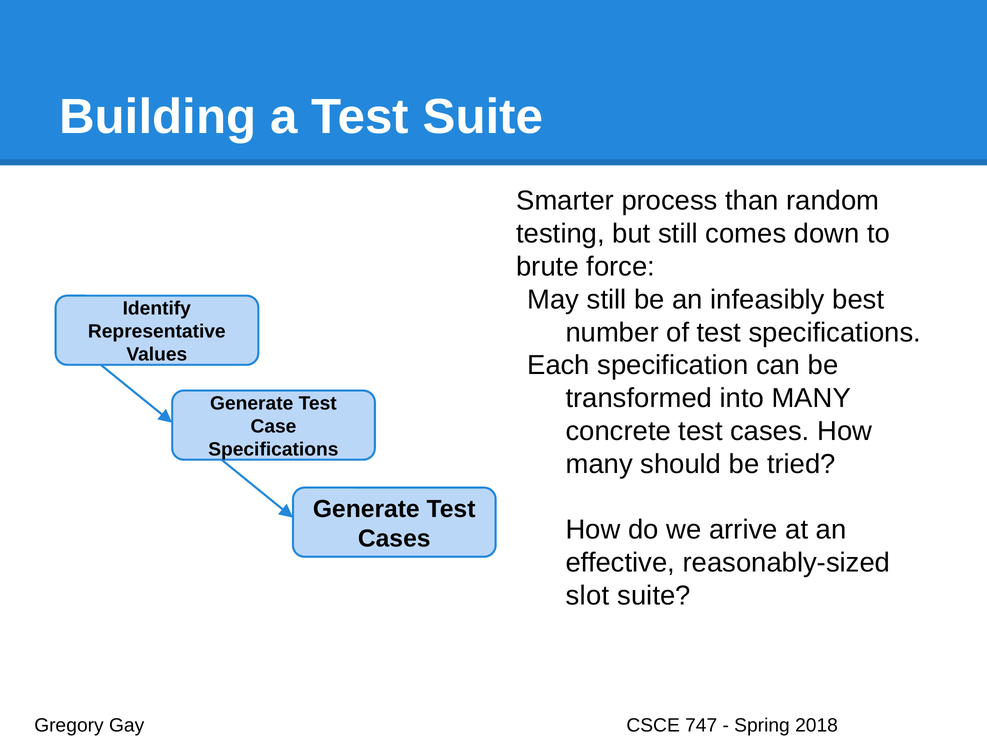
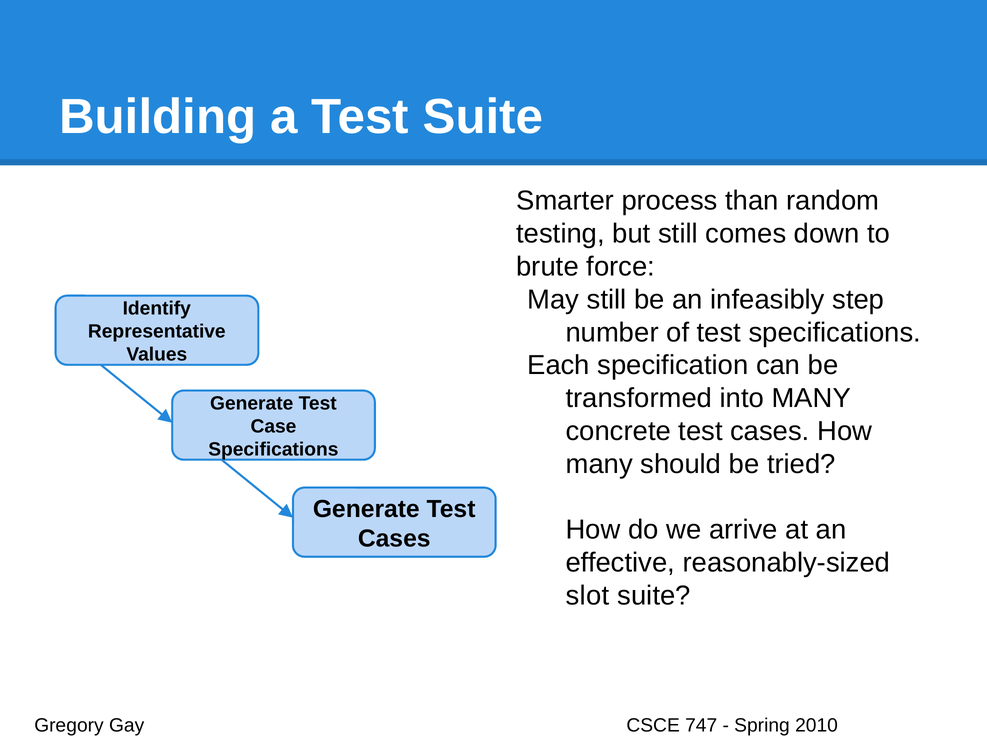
best: best -> step (858, 300)
2018: 2018 -> 2010 (817, 726)
